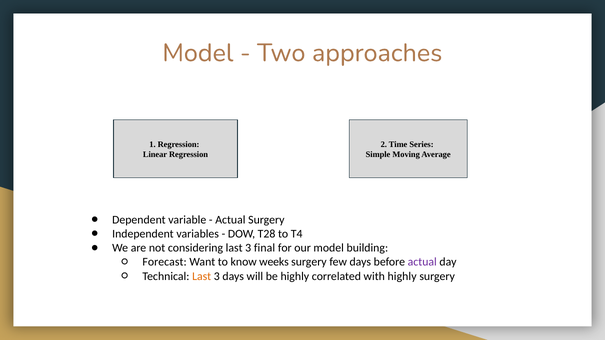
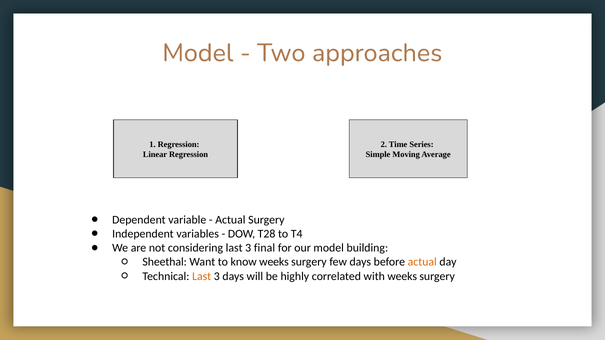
Forecast: Forecast -> Sheethal (165, 262)
actual colour: purple -> orange (422, 262)
with highly: highly -> weeks (402, 276)
